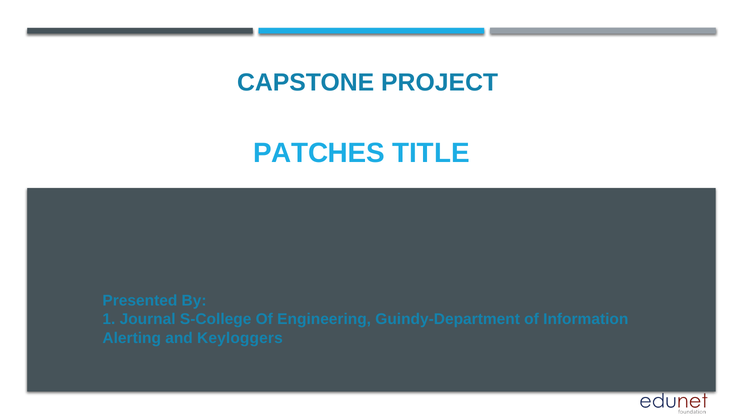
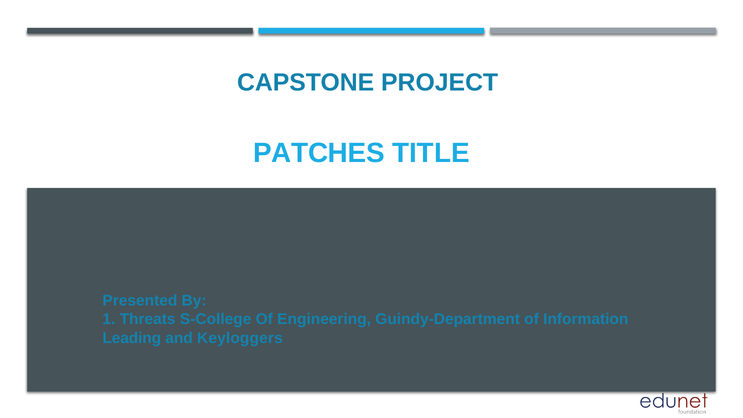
Journal: Journal -> Threats (148, 319)
Alerting: Alerting -> Leading (132, 338)
